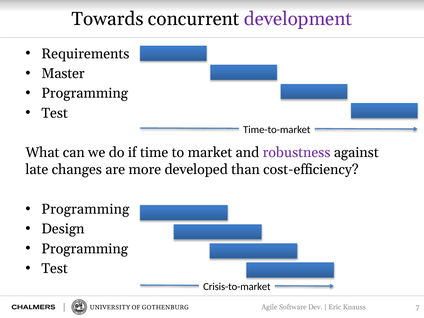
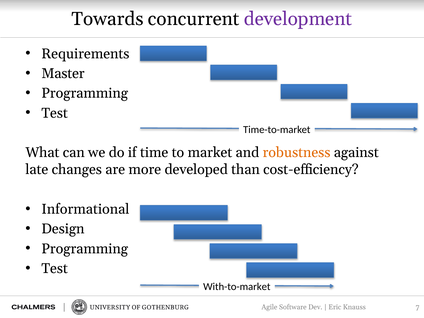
robustness colour: purple -> orange (297, 153)
Programming: Programming -> Informational (85, 209)
Crisis-to-market: Crisis-to-market -> With-to-market (237, 287)
